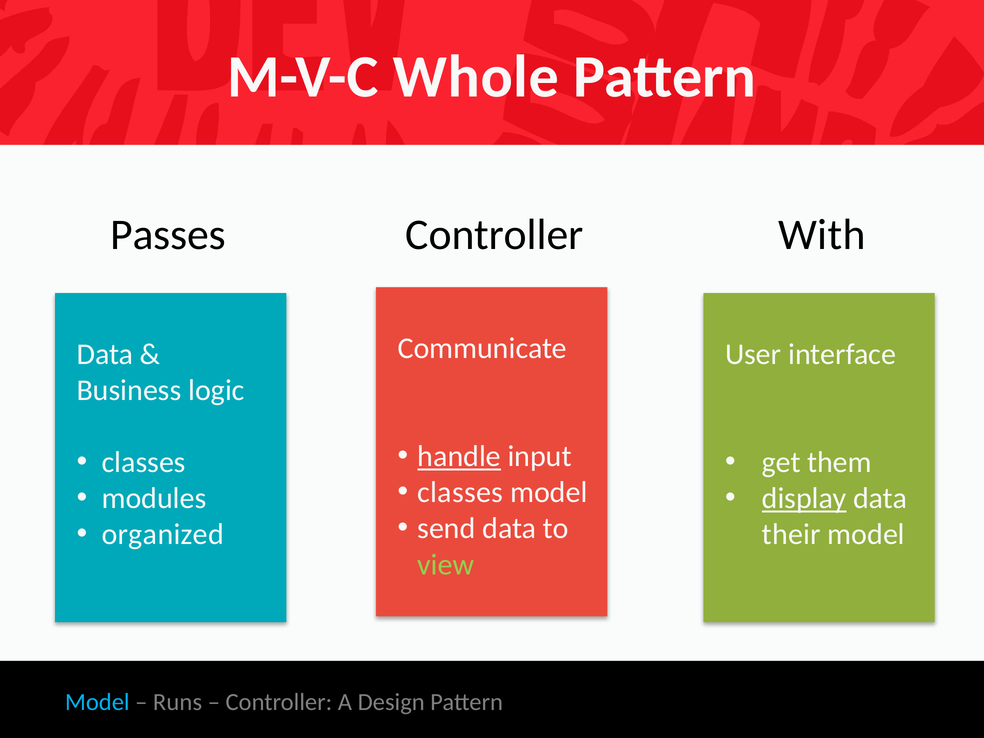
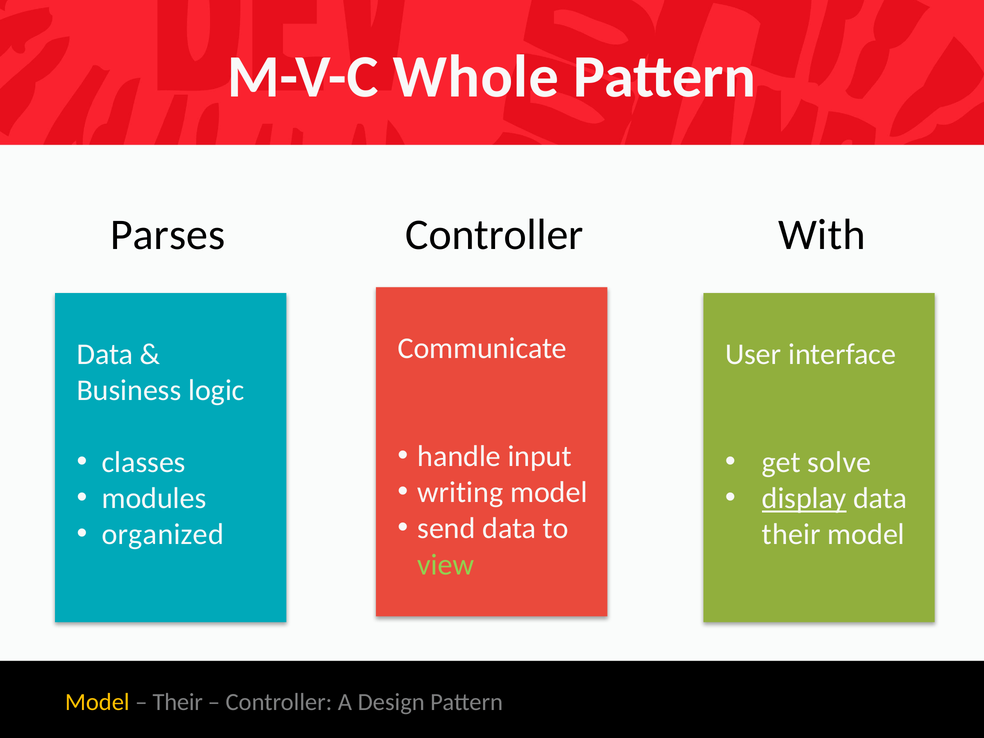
Passes: Passes -> Parses (168, 235)
handle underline: present -> none (459, 456)
them: them -> solve (839, 462)
classes: classes -> writing (460, 493)
Model colour: light blue -> yellow (97, 702)
Runs: Runs -> Their (178, 702)
